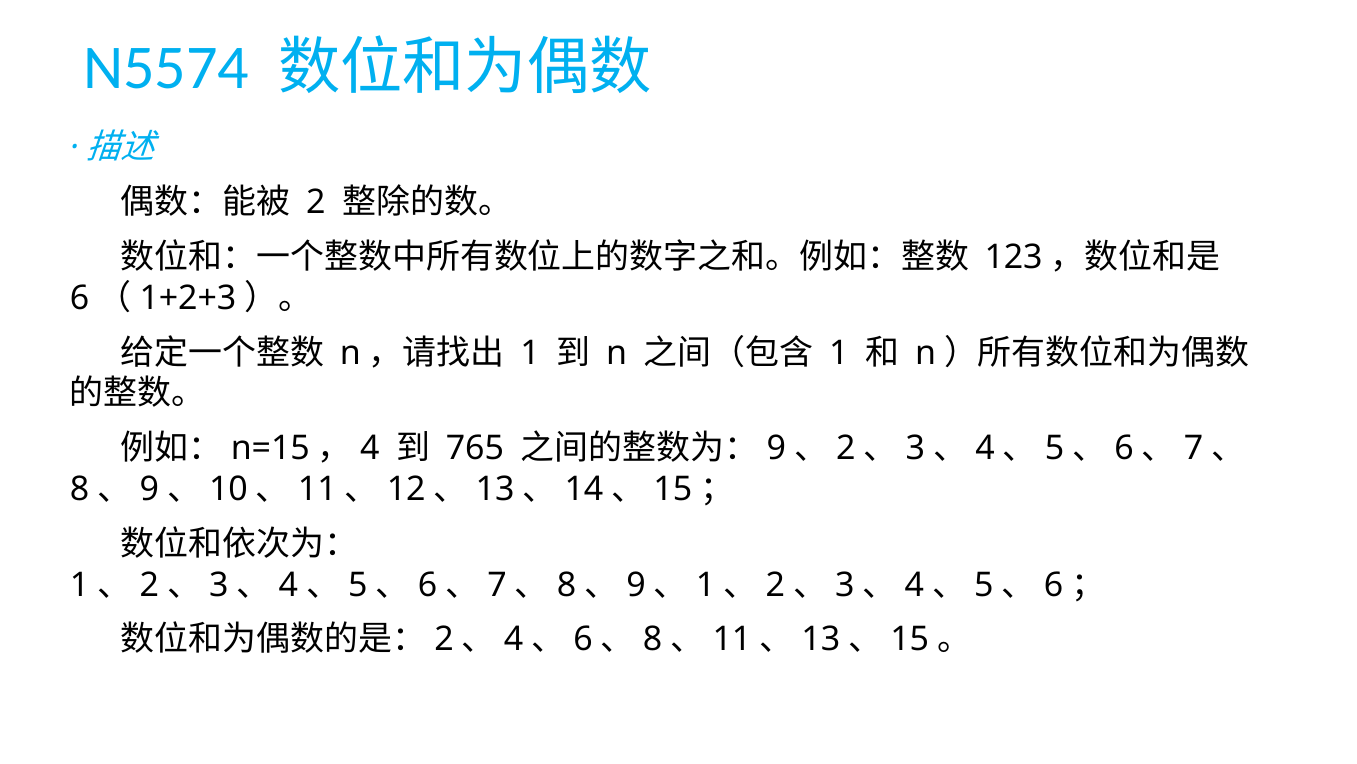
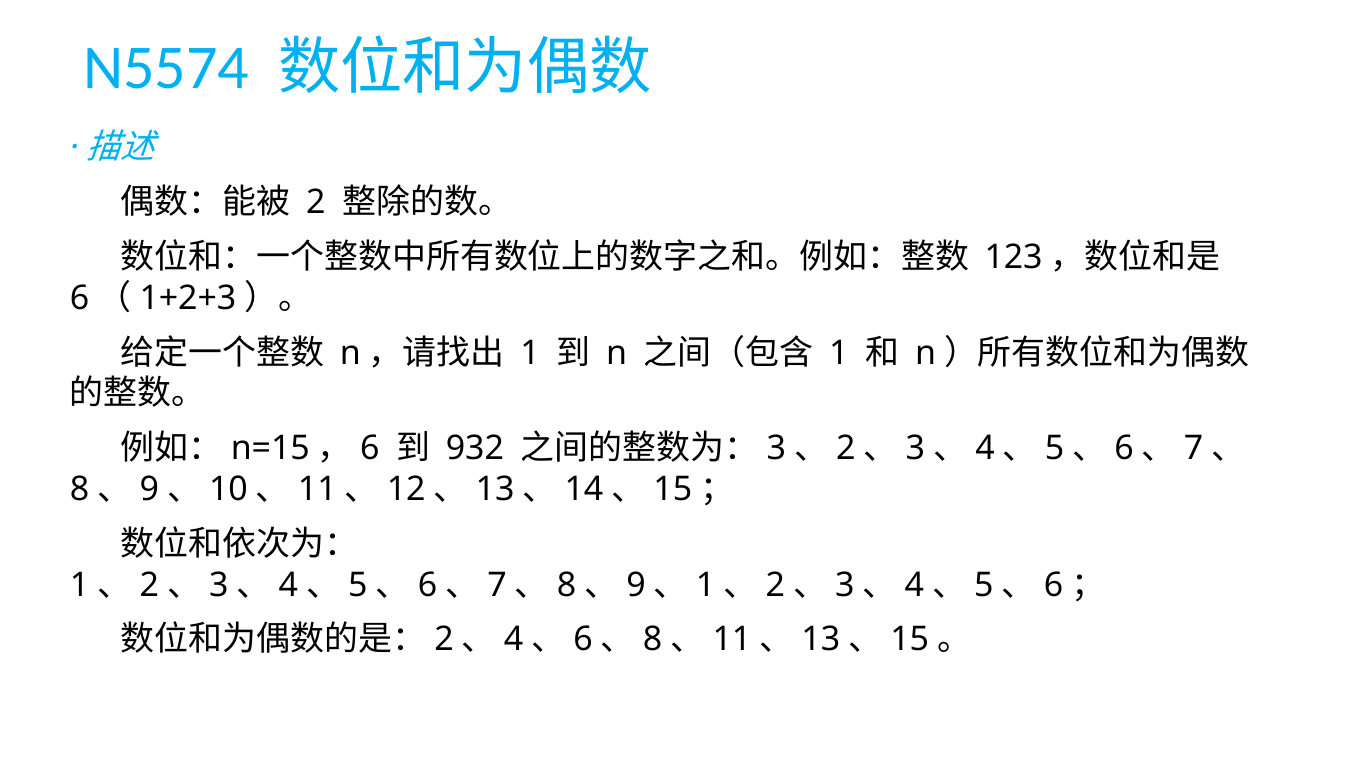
4: 4 -> 6 (370, 448)
765: 765 -> 932 (475, 448)
9: 9 -> 3 (776, 448)
